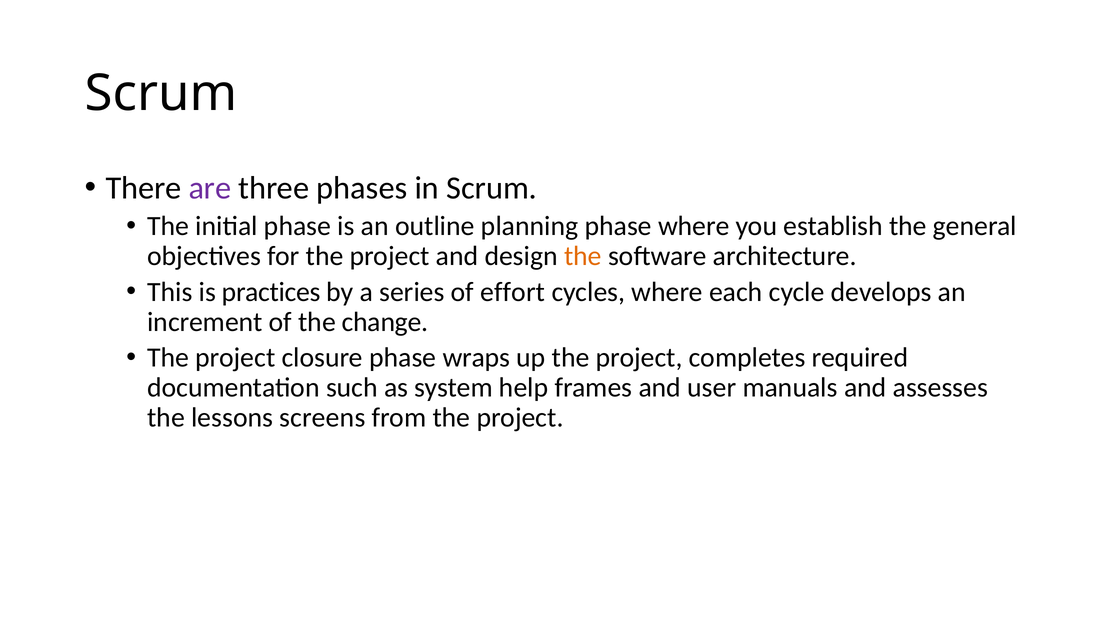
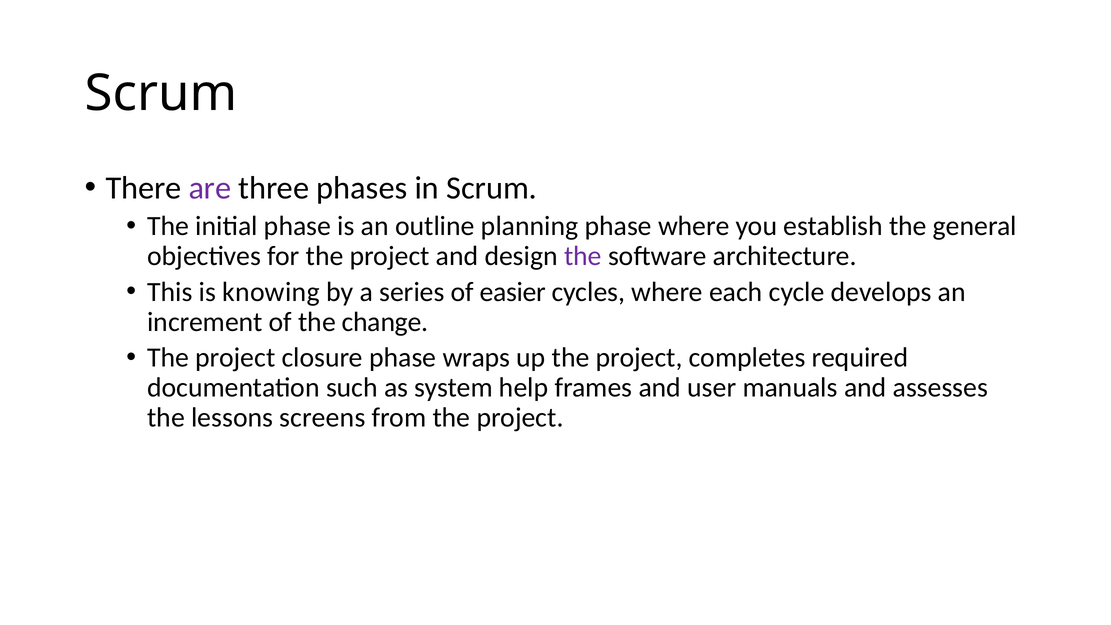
the colour: orange -> purple (583, 256)
practices: practices -> knowing (271, 292)
effort: effort -> easier (513, 292)
